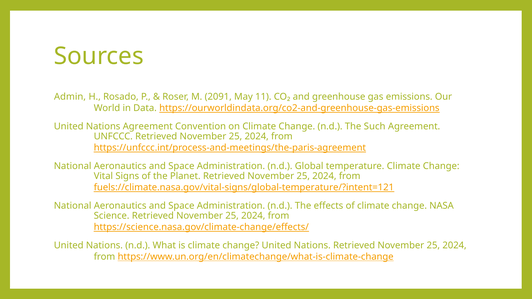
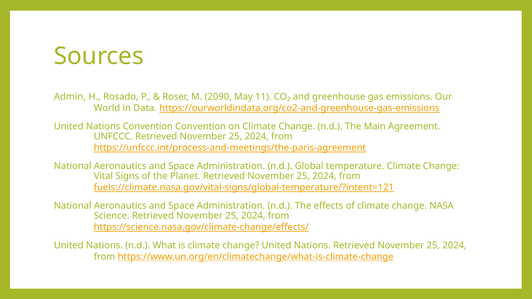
2091: 2091 -> 2090 (218, 97)
Nations Agreement: Agreement -> Convention (148, 126)
Such: Such -> Main (375, 126)
